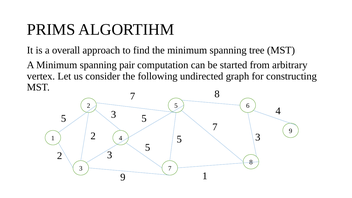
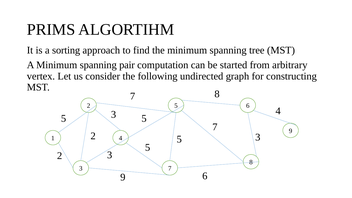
overall: overall -> sorting (66, 50)
9 1: 1 -> 6 (205, 176)
